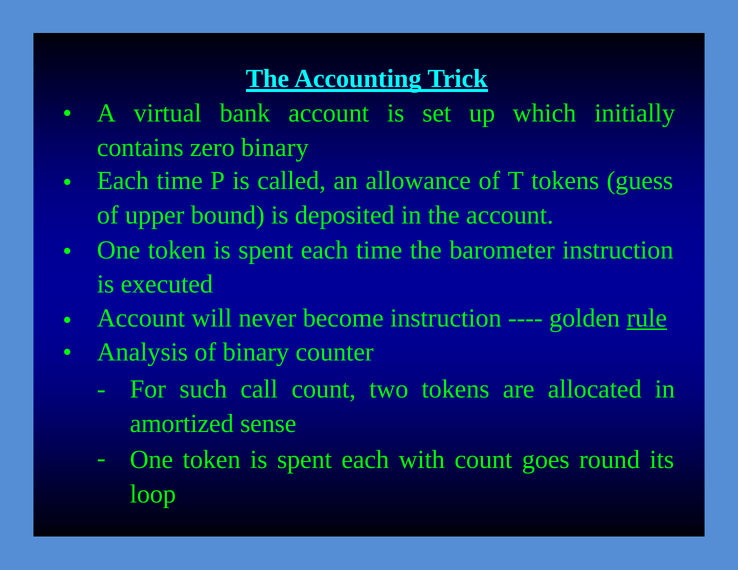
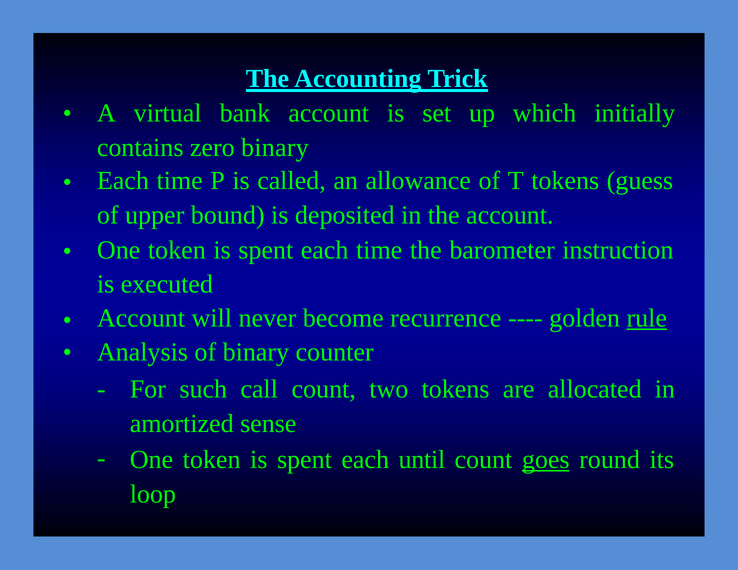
become instruction: instruction -> recurrence (446, 318)
with: with -> until (422, 460)
goes underline: none -> present (546, 460)
